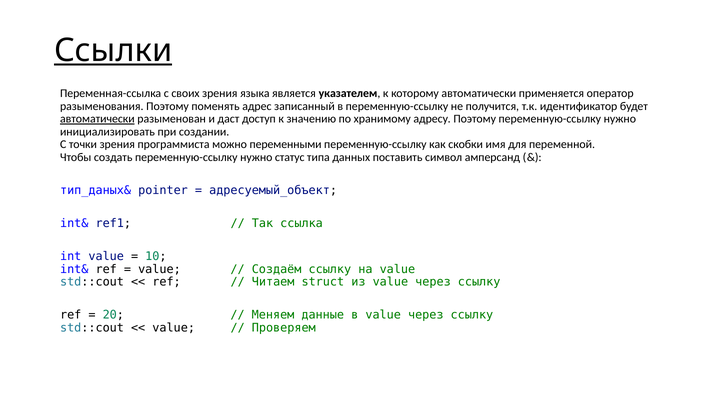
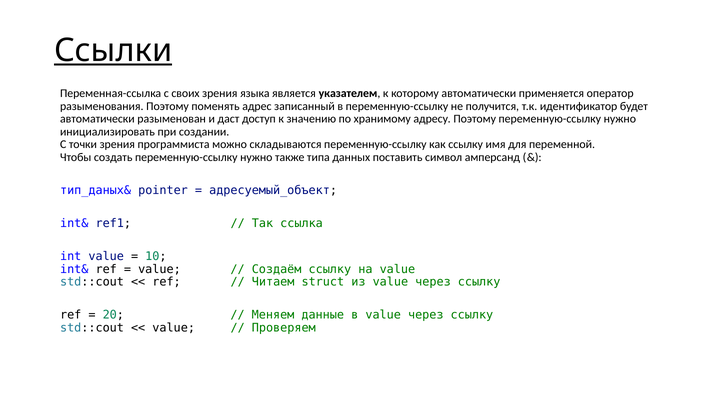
автоматически underline: present -> none (97, 119)
переменными: переменными -> складываются (286, 144)
как скобки: скобки -> ссылку (466, 144)
статус: статус -> также (290, 157)
